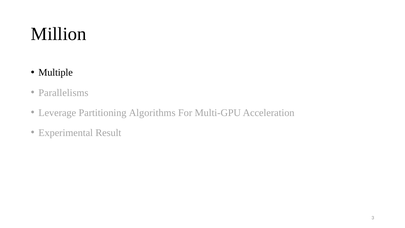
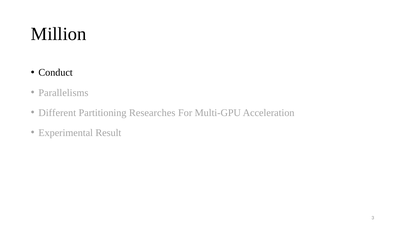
Multiple: Multiple -> Conduct (56, 73)
Leverage: Leverage -> Different (57, 113)
Algorithms: Algorithms -> Researches (152, 113)
